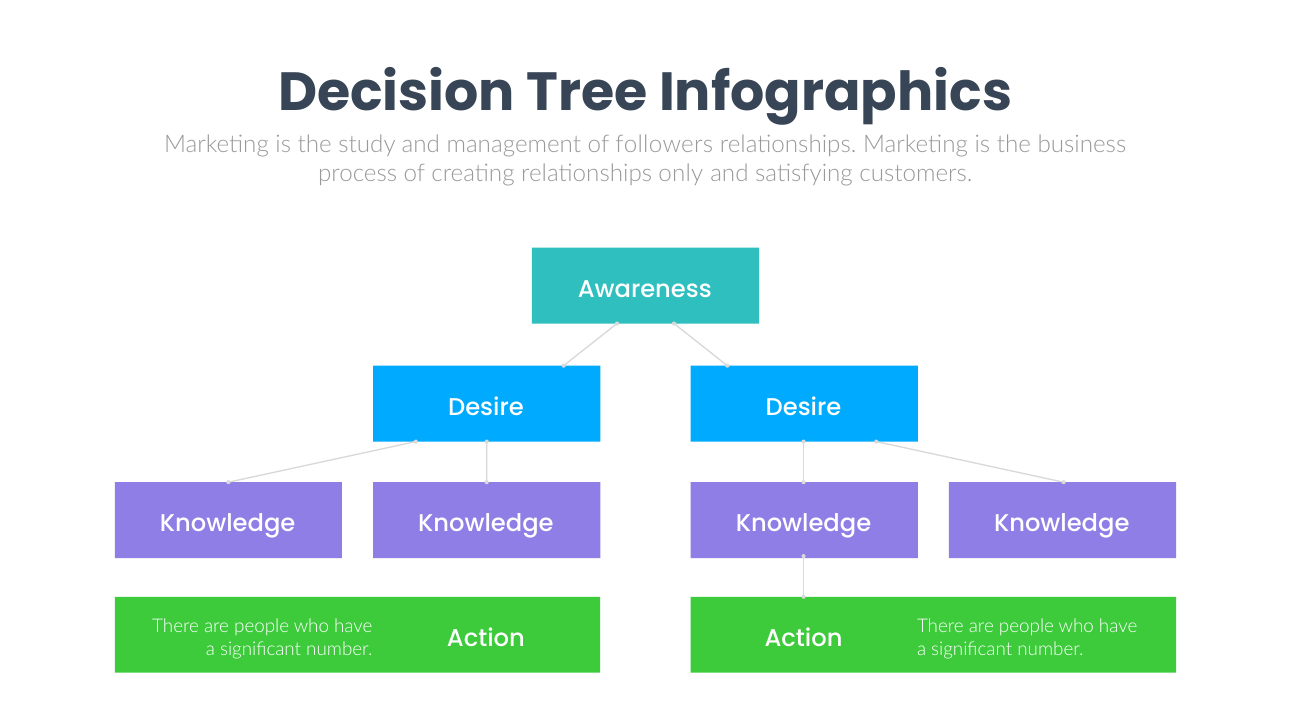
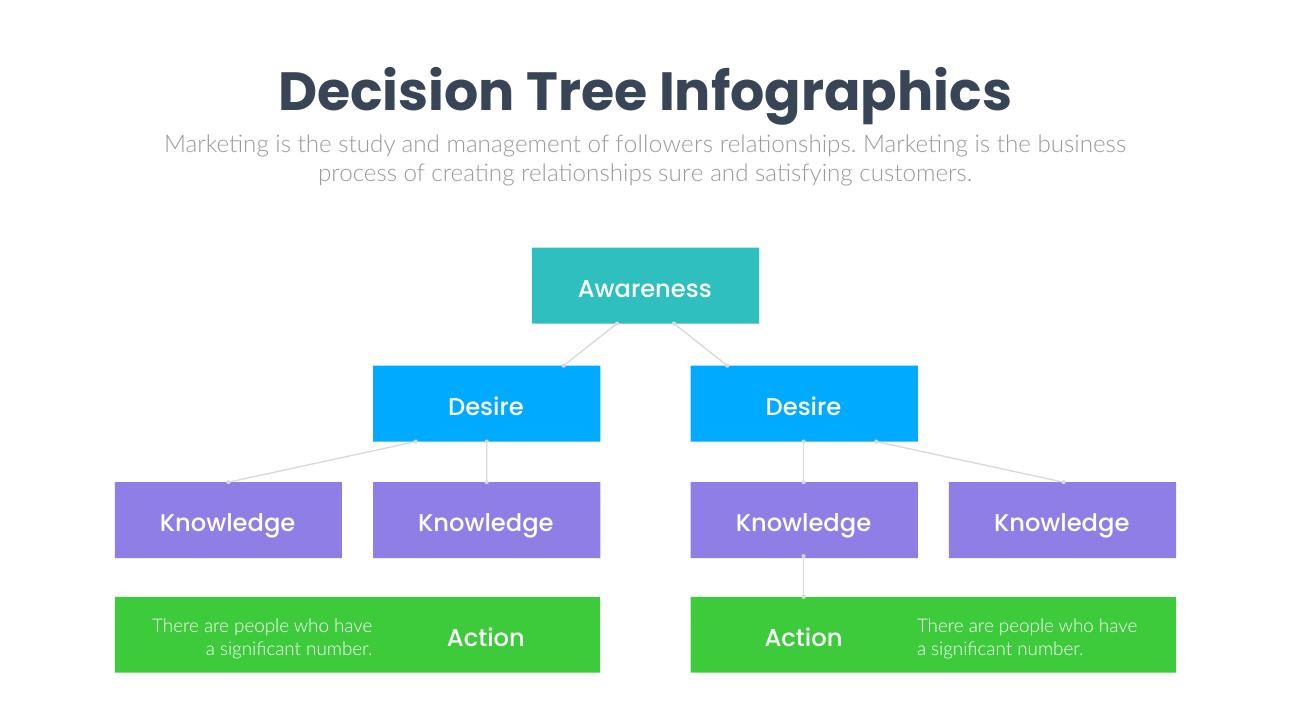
only: only -> sure (681, 174)
